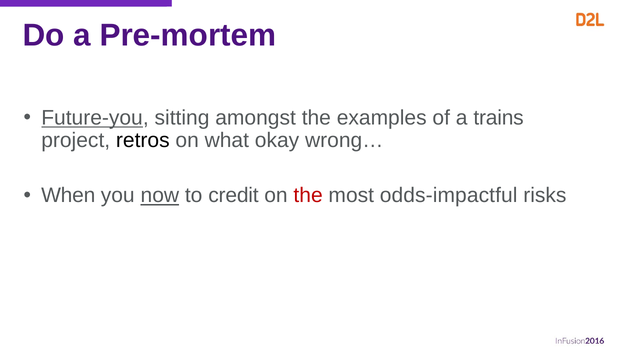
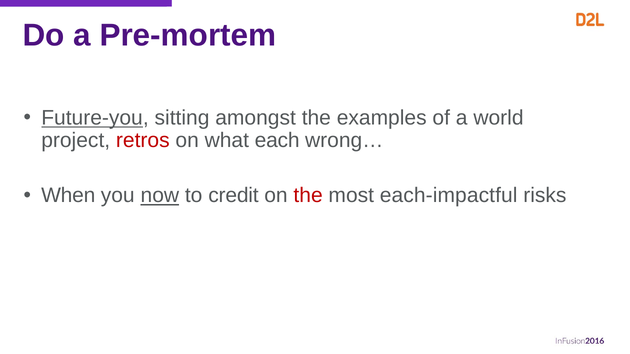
trains: trains -> world (498, 118)
retros colour: black -> red (143, 141)
okay: okay -> each (277, 141)
odds-impactful: odds-impactful -> each-impactful (449, 196)
